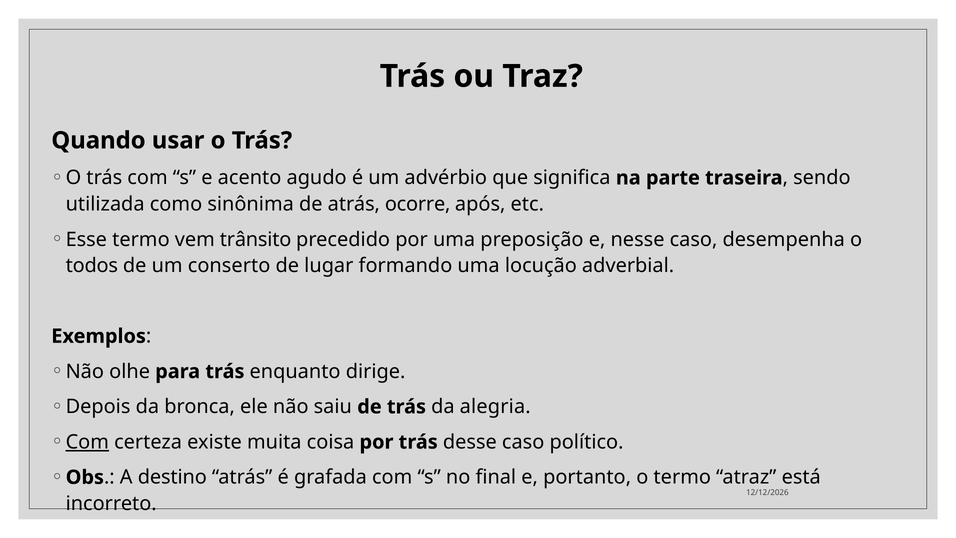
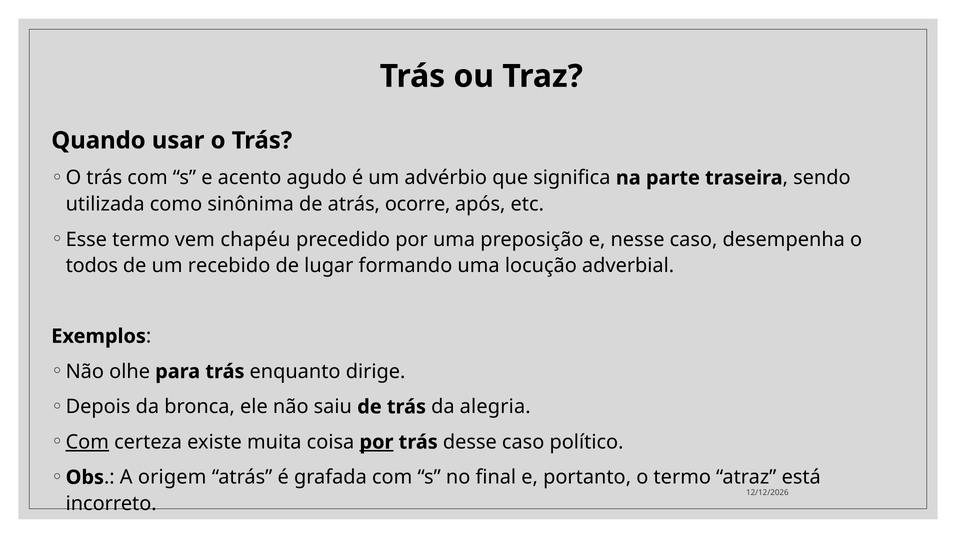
trânsito: trânsito -> chapéu (255, 239)
conserto: conserto -> recebido (229, 266)
por underline: none -> present (376, 442)
destino: destino -> origem (172, 477)
